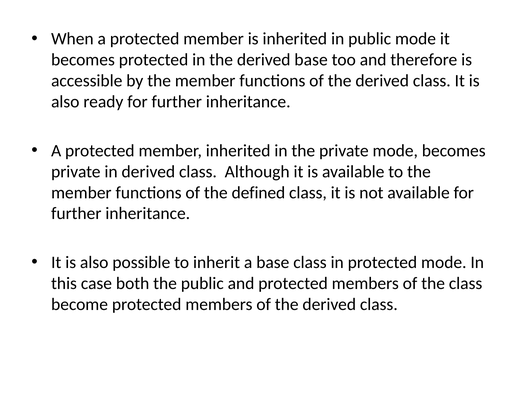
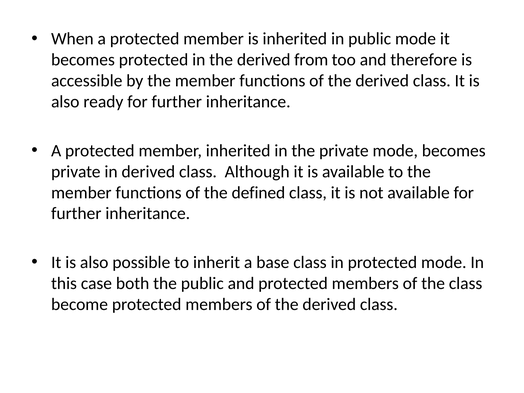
derived base: base -> from (311, 60)
